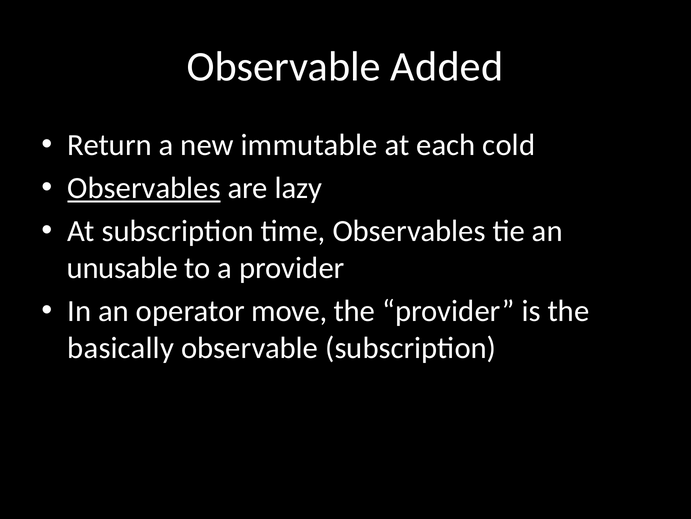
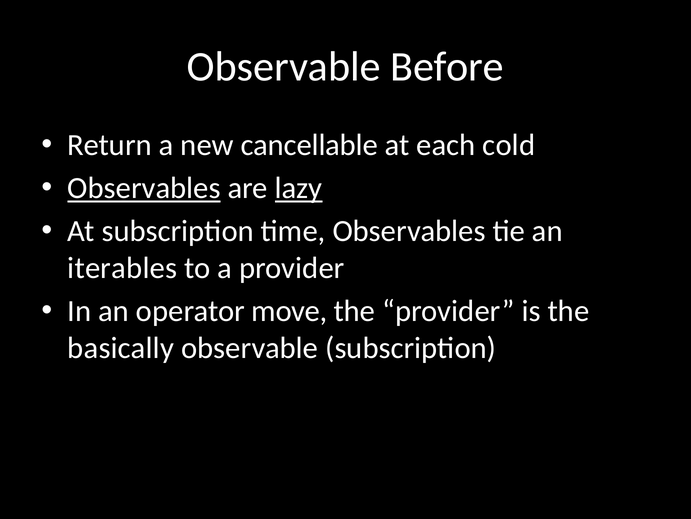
Added: Added -> Before (447, 67)
immutable: immutable -> cancellable (309, 145)
lazy underline: none -> present (299, 188)
unusable: unusable -> iterables (122, 268)
